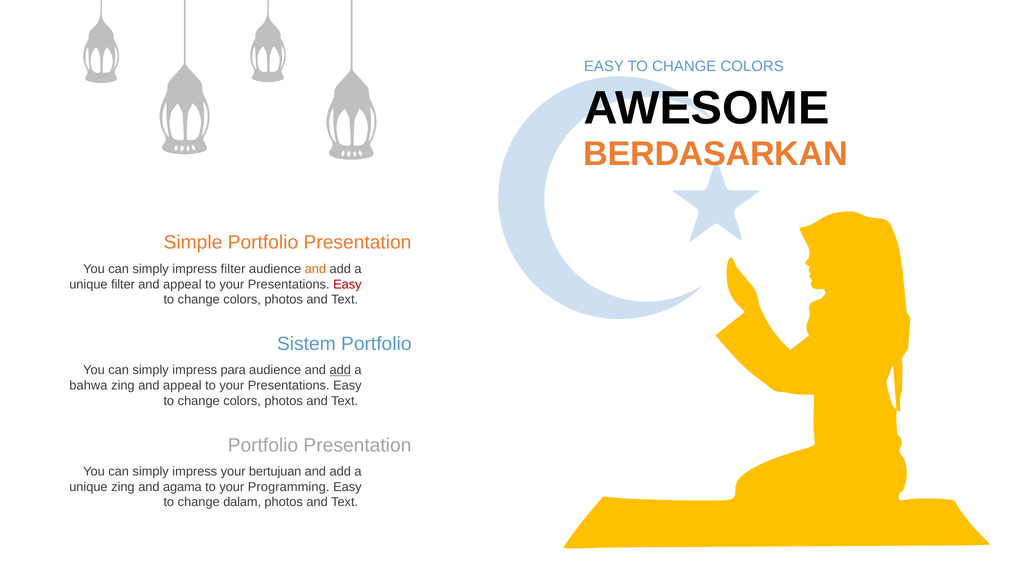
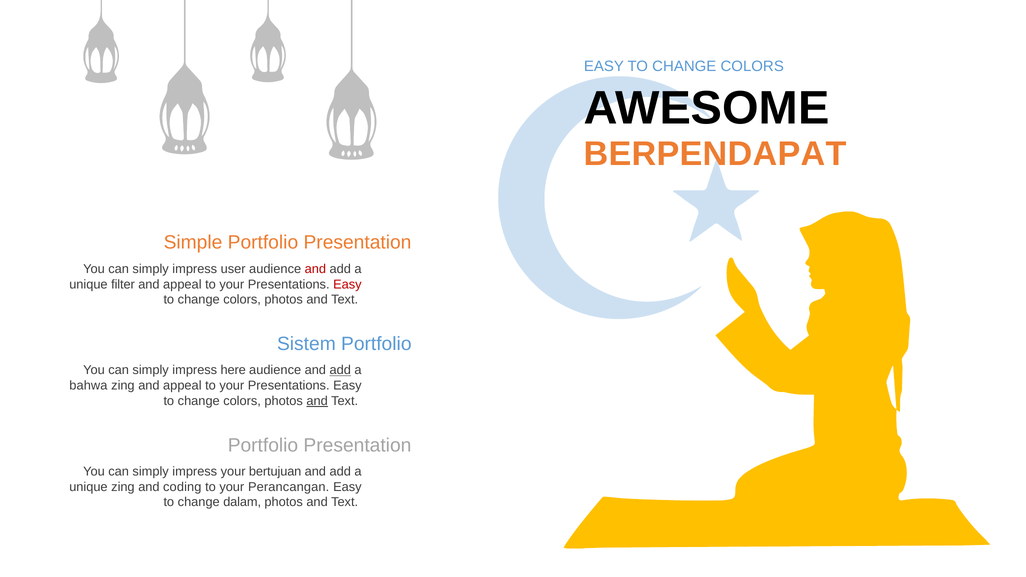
BERDASARKAN: BERDASARKAN -> BERPENDAPAT (715, 154)
impress filter: filter -> user (233, 269)
and colour: orange -> red (315, 269)
para: para -> here (233, 370)
and underline: none -> present (317, 401)
agama: agama -> coding (182, 487)
Programming: Programming -> Perancangan (289, 487)
